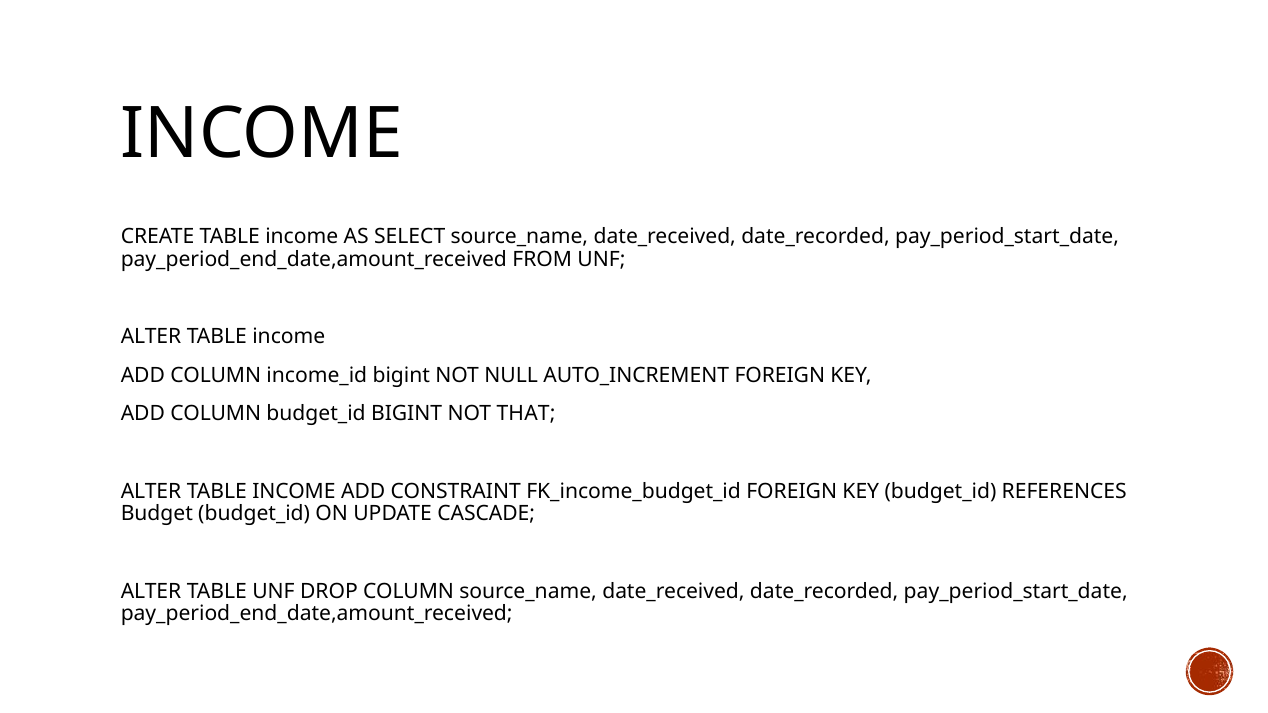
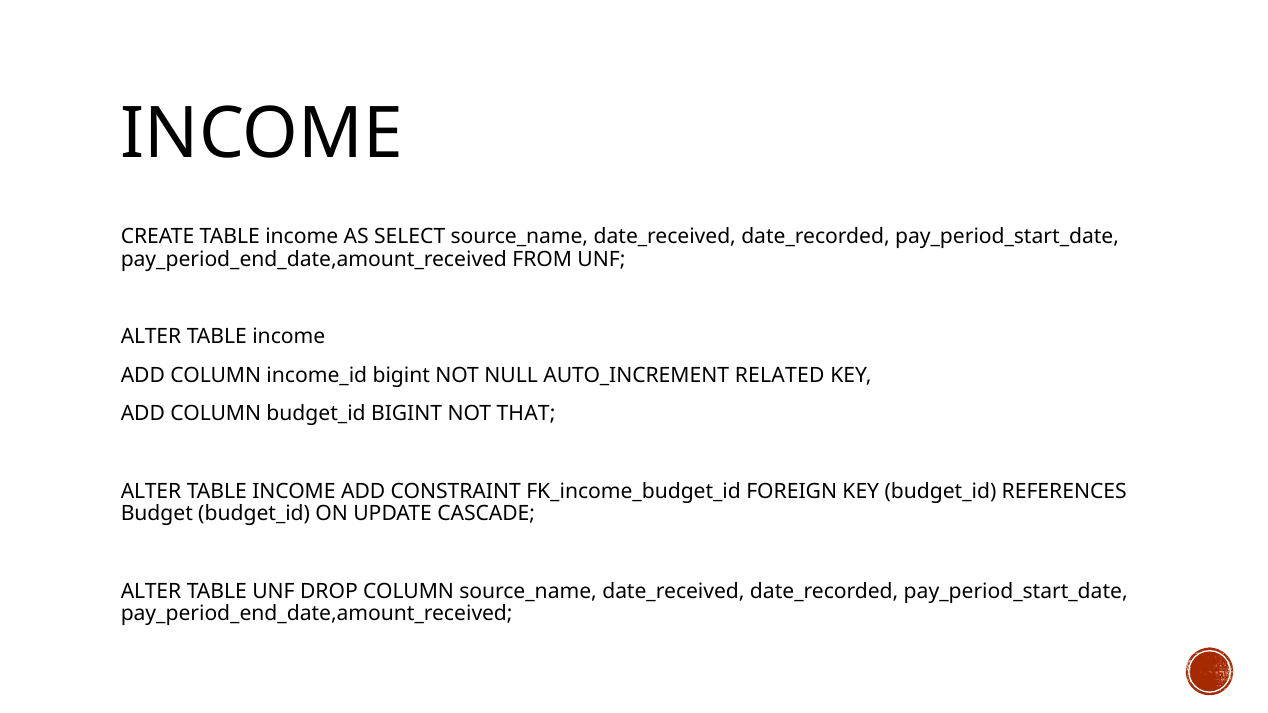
AUTO_INCREMENT FOREIGN: FOREIGN -> RELATED (780, 375)
